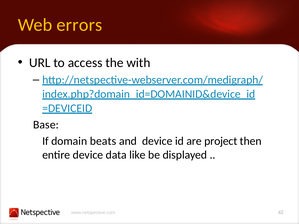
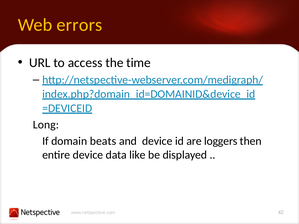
with: with -> time (138, 63)
Base: Base -> Long (46, 125)
project: project -> loggers (221, 141)
